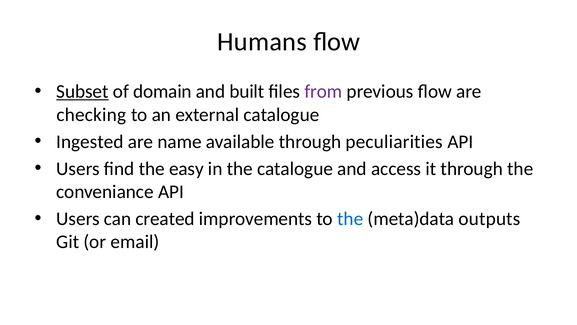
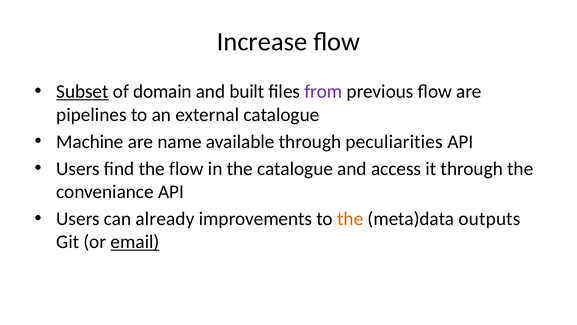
Humans: Humans -> Increase (262, 42)
checking: checking -> pipelines (91, 115)
Ingested: Ingested -> Machine (90, 142)
the easy: easy -> flow (186, 168)
created: created -> already (165, 218)
the colour: blue -> orange (350, 218)
email underline: none -> present (135, 242)
